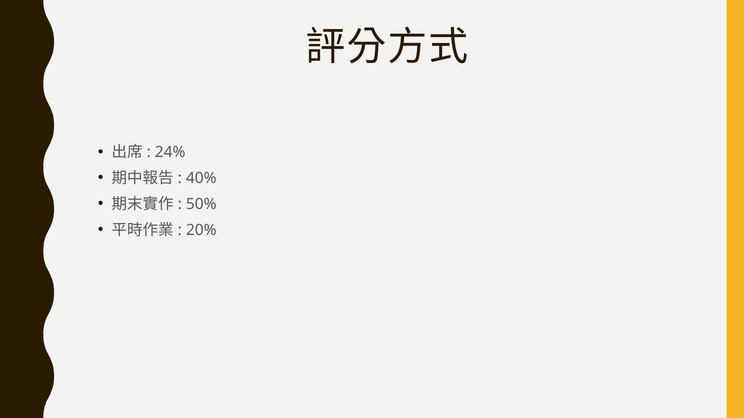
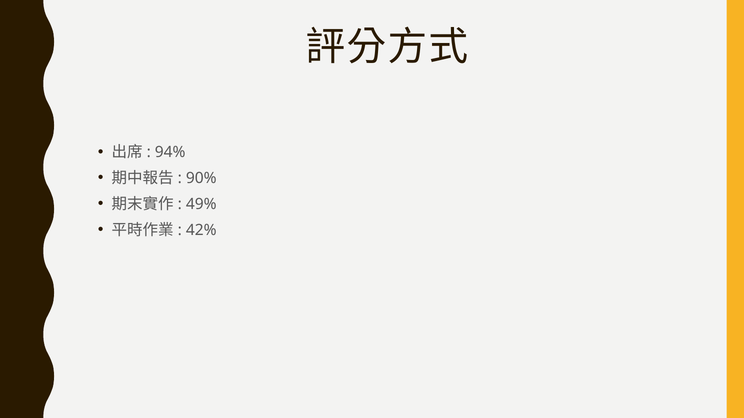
24%: 24% -> 94% (170, 153)
40%: 40% -> 90% (201, 178)
50%: 50% -> 49% (201, 204)
20%: 20% -> 42% (201, 230)
